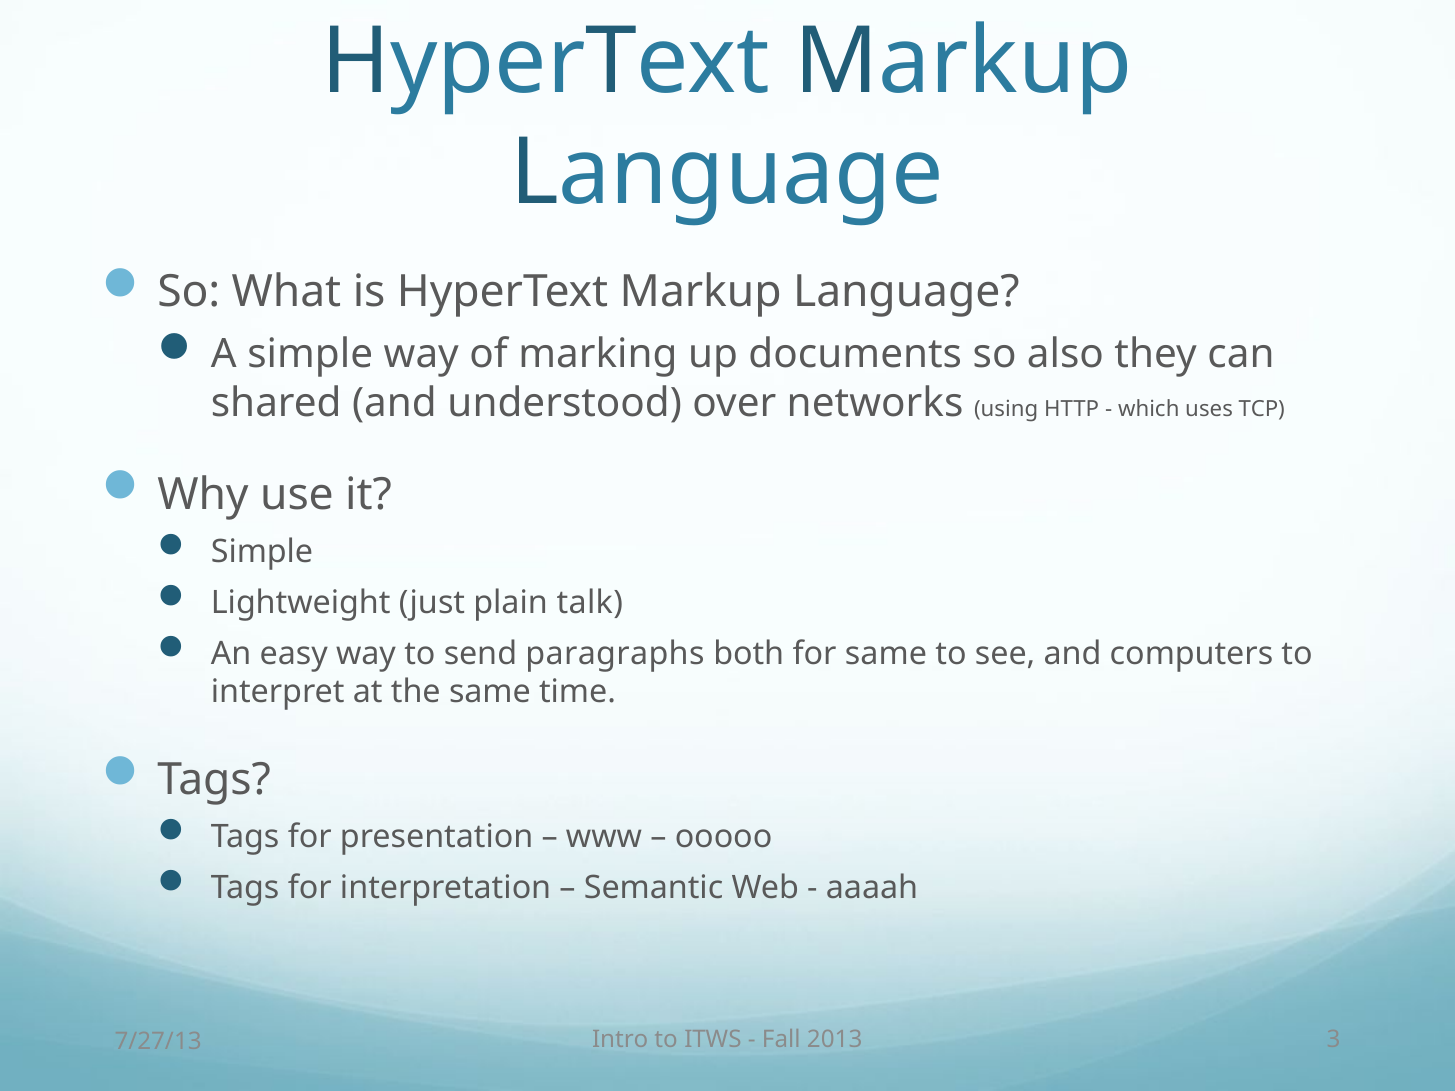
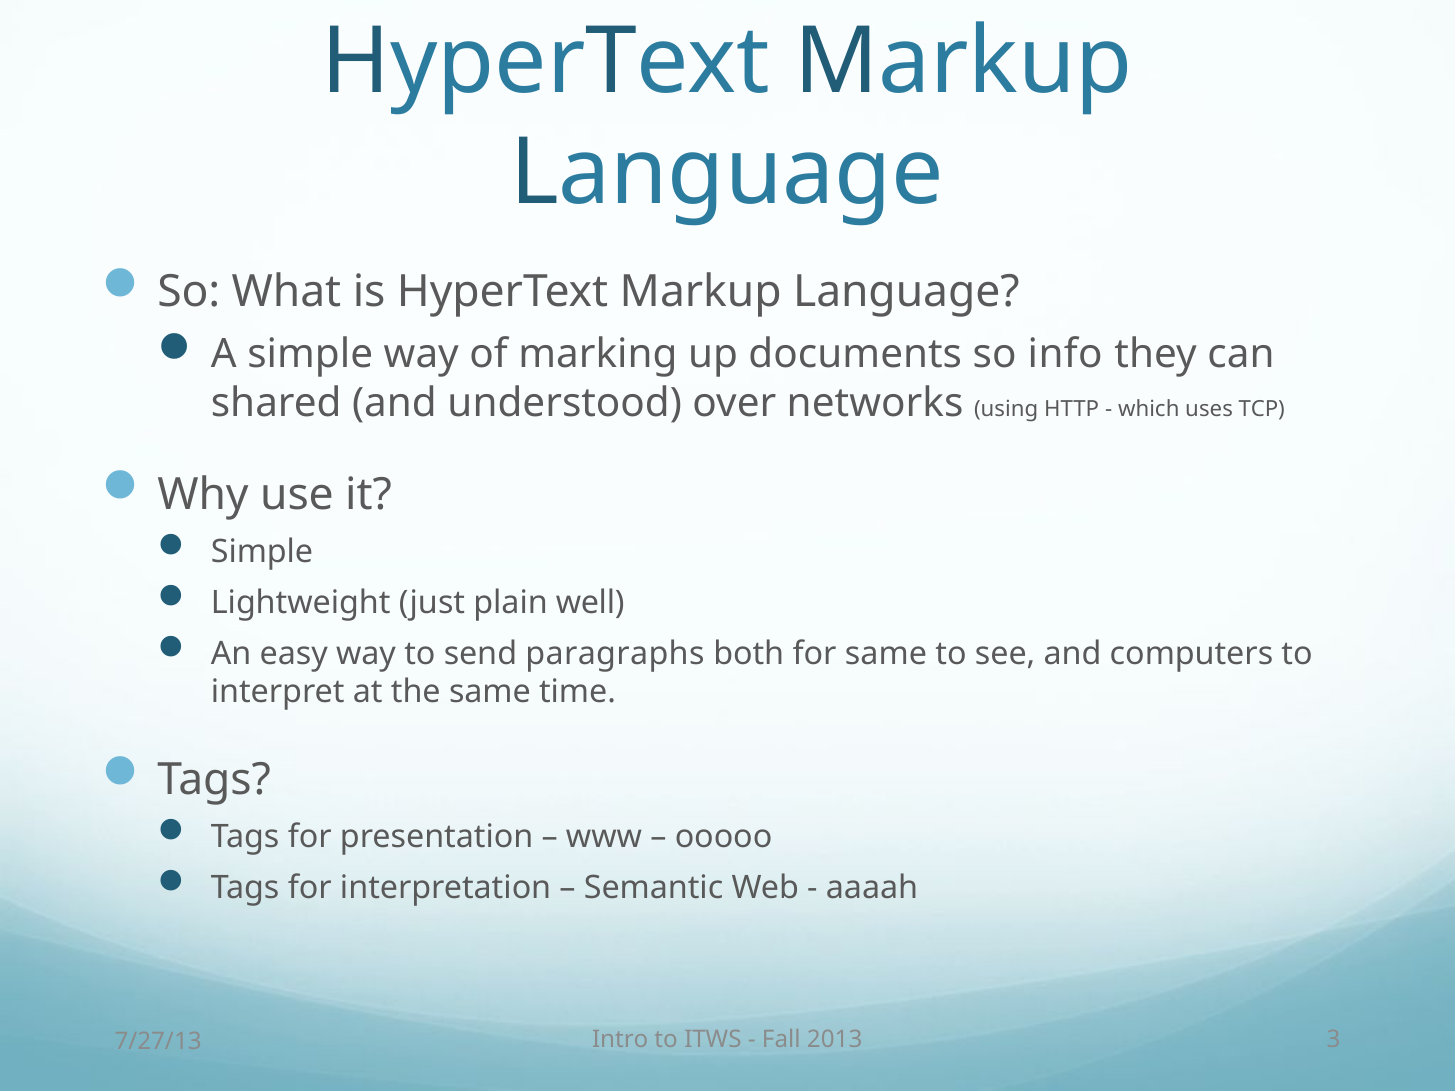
also: also -> info (1065, 354)
talk: talk -> well (590, 603)
